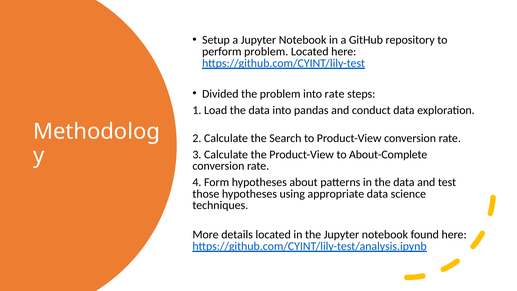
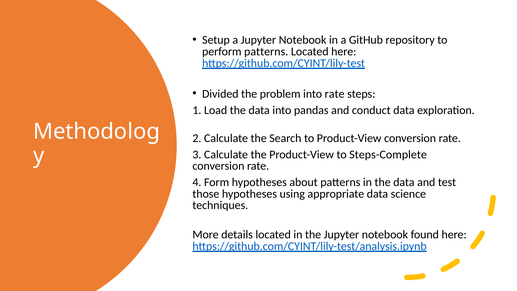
perform problem: problem -> patterns (266, 52)
About-Complete: About-Complete -> Steps-Complete (388, 154)
